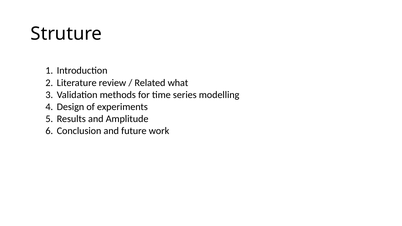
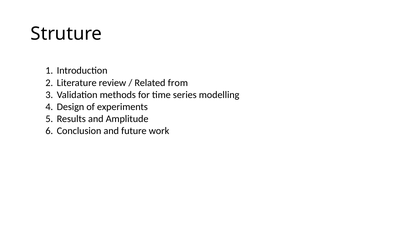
what: what -> from (178, 83)
